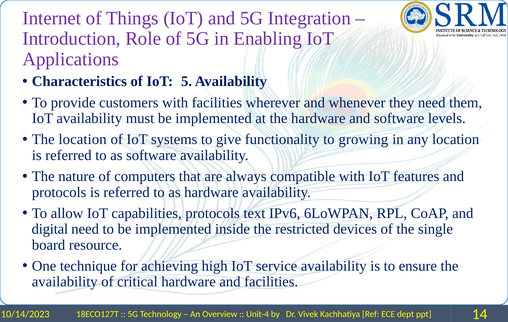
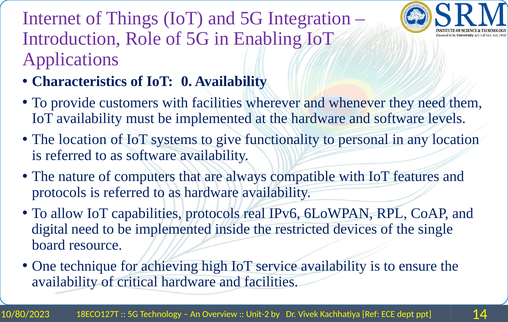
5: 5 -> 0 (187, 81)
growing: growing -> personal (363, 139)
text: text -> real (254, 213)
10/14/2023: 10/14/2023 -> 10/80/2023 (25, 314)
Unit-4: Unit-4 -> Unit-2 (258, 314)
